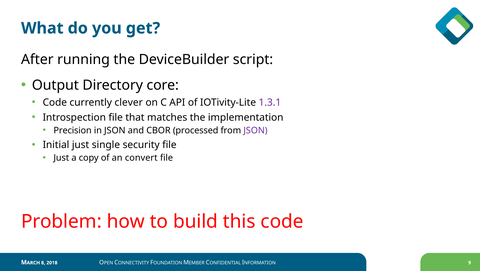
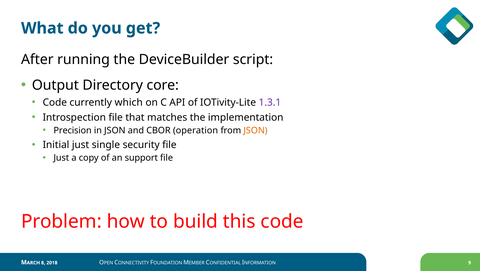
clever: clever -> which (129, 102)
processed: processed -> operation (196, 130)
JSON colour: purple -> orange (255, 130)
convert: convert -> support (141, 158)
